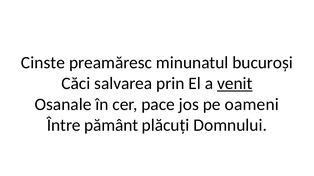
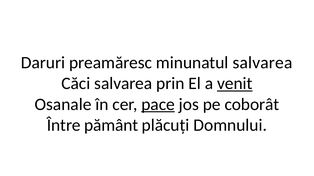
Cinste: Cinste -> Daruri (43, 63)
minunatul bucuroși: bucuroși -> salvarea (263, 63)
pace underline: none -> present (158, 105)
oameni: oameni -> coborât (252, 105)
